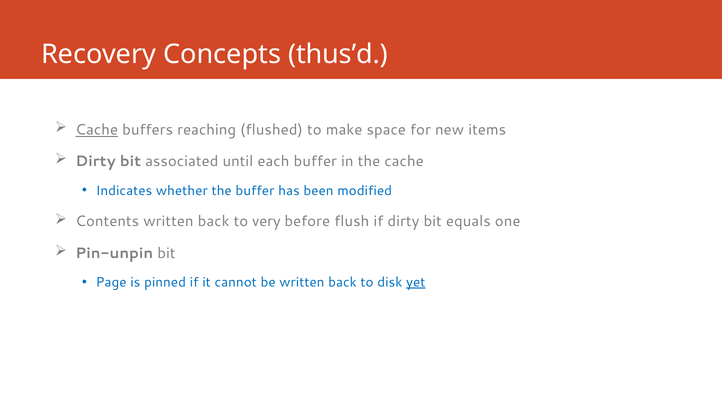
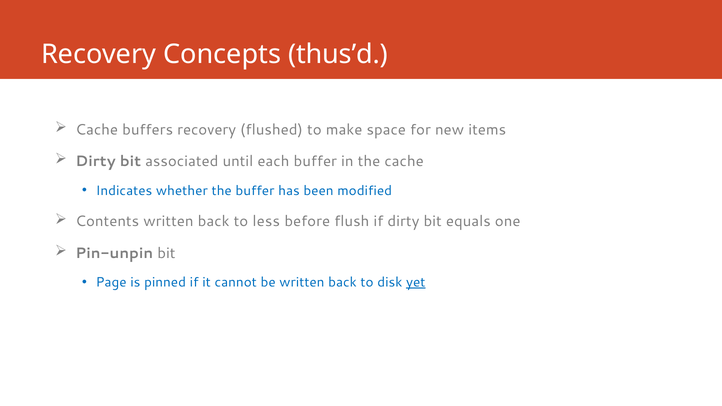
Cache underline: present -> none (97, 130)
buffers reaching: reaching -> recovery (207, 130)
very: very -> less (266, 222)
